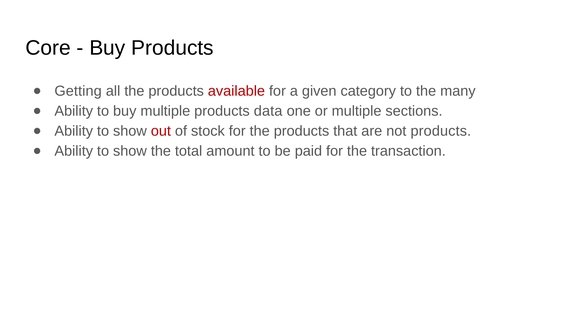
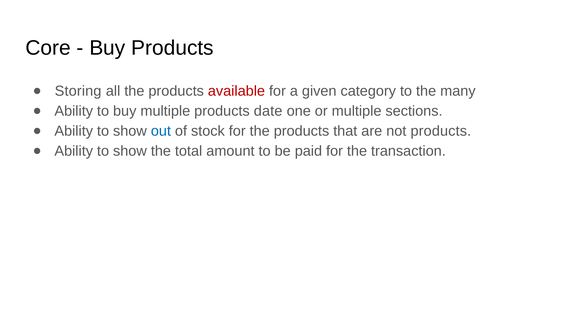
Getting: Getting -> Storing (78, 91)
data: data -> date (268, 111)
out colour: red -> blue (161, 131)
